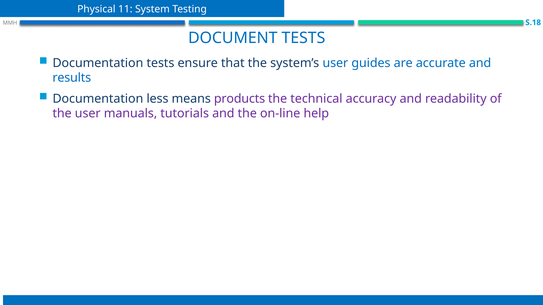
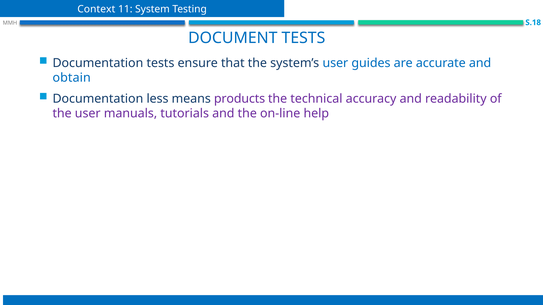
Physical: Physical -> Context (96, 9)
results: results -> obtain (72, 78)
